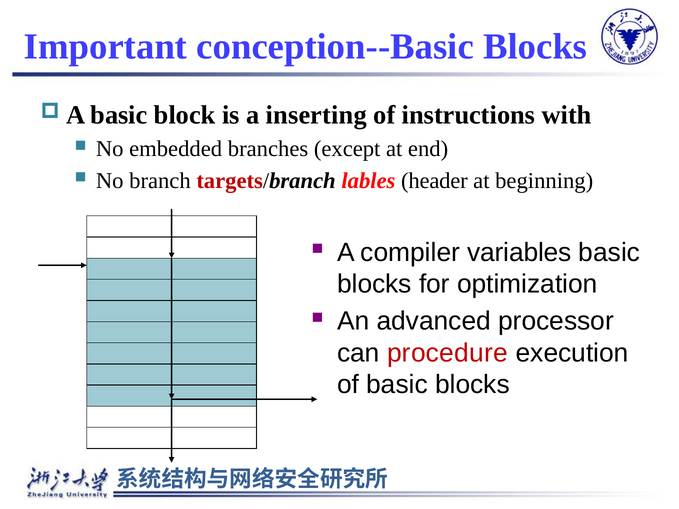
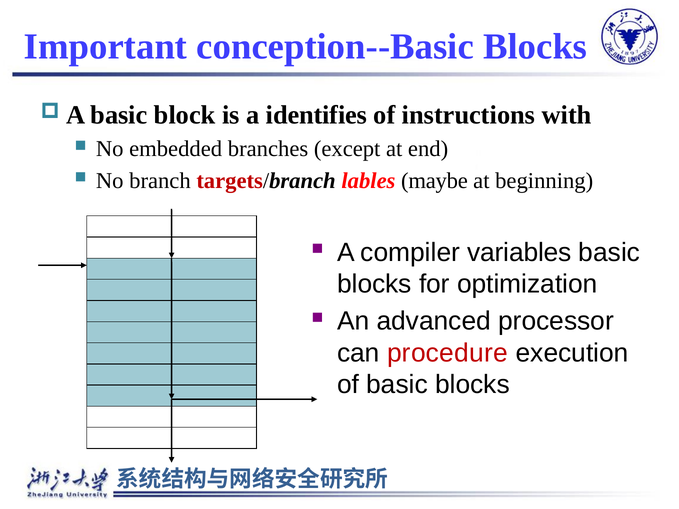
inserting: inserting -> identifies (316, 115)
header: header -> maybe (434, 181)
